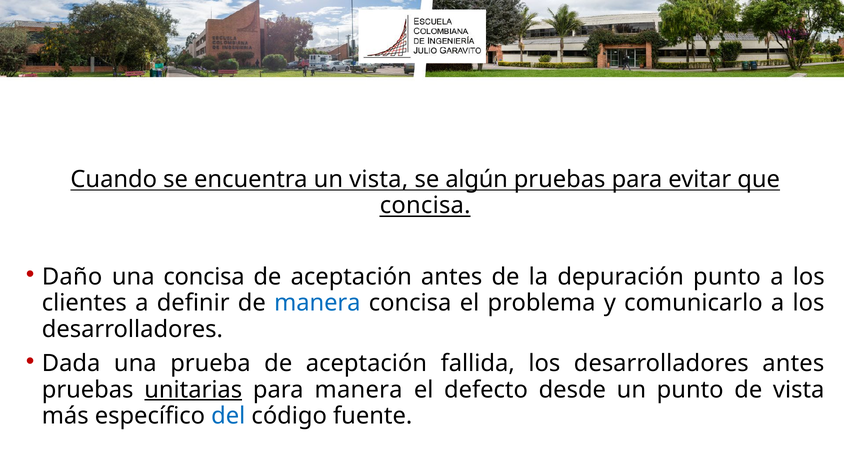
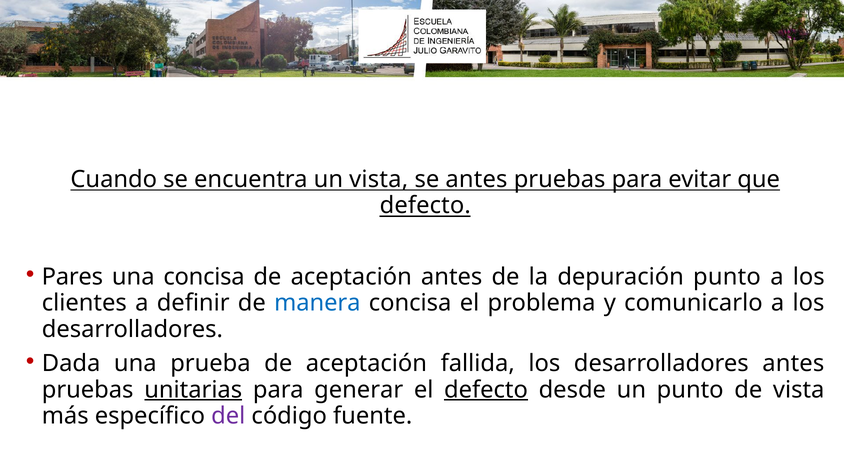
se algún: algún -> antes (476, 179)
concisa: concisa -> defecto (425, 205)
Daño: Daño -> Pares (72, 277)
para manera: manera -> generar (359, 389)
defecto underline: none -> present (486, 389)
del colour: blue -> purple (228, 416)
